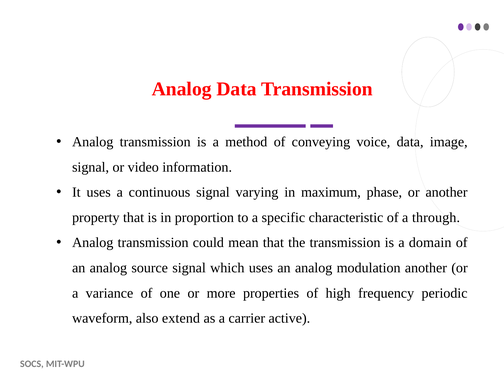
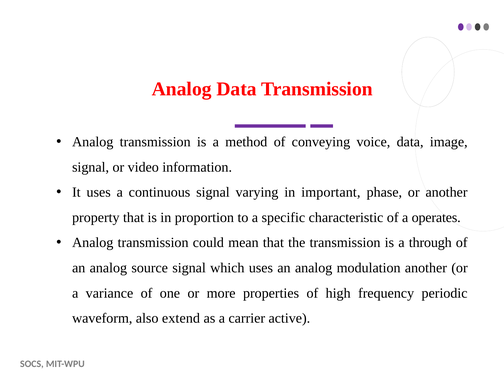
maximum: maximum -> important (331, 192)
through: through -> operates (436, 217)
domain: domain -> through (430, 243)
